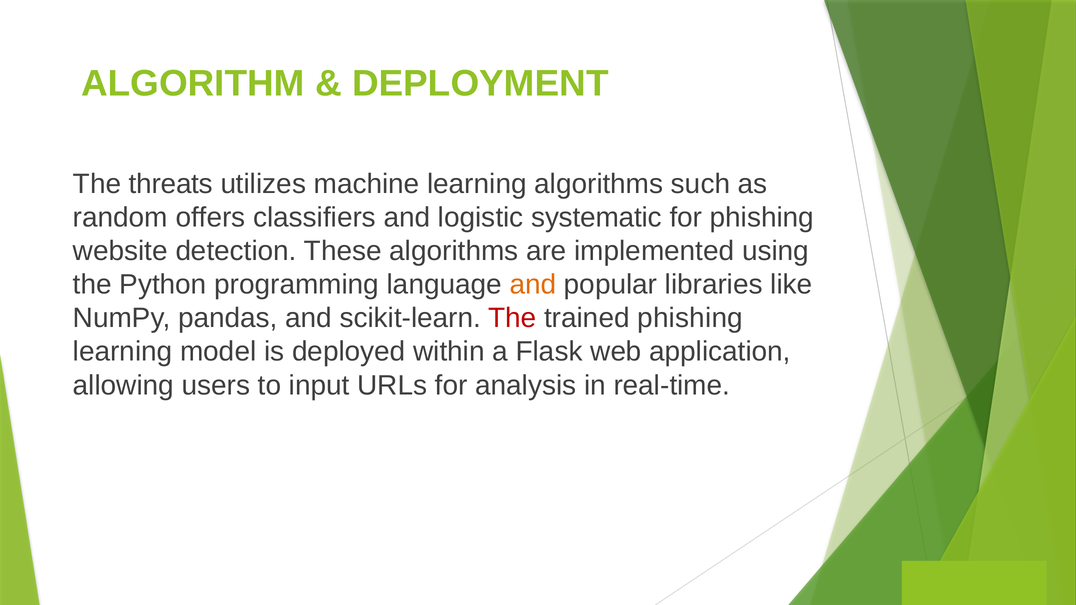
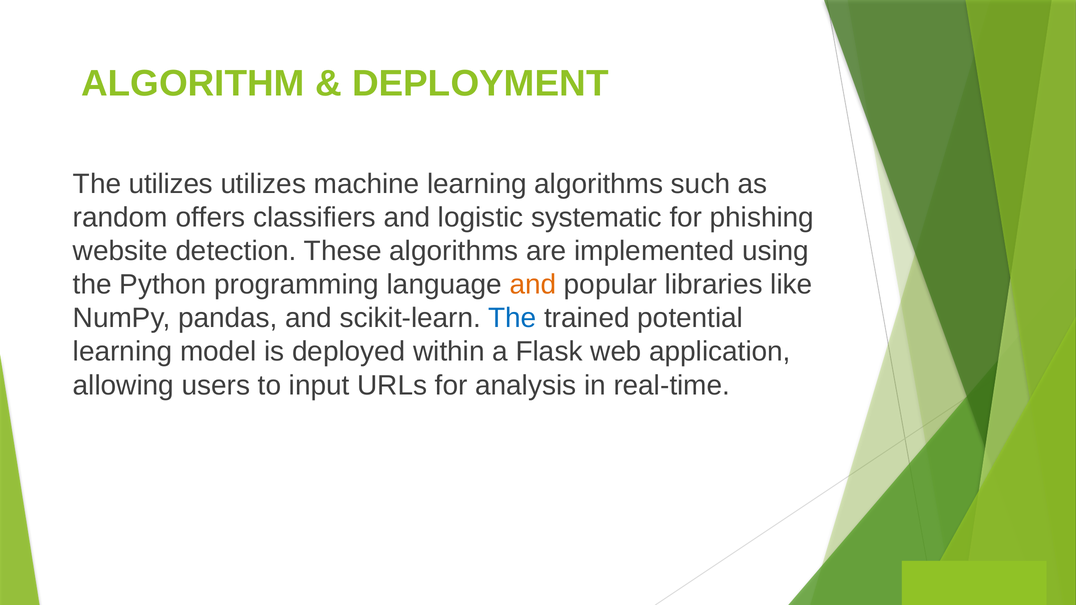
The threats: threats -> utilizes (171, 184)
The colour: red -> blue (512, 318)
trained phishing: phishing -> potential (690, 318)
